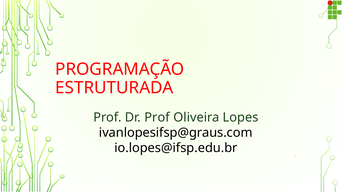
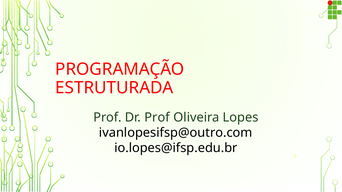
ivanlopesifsp@graus.com: ivanlopesifsp@graus.com -> ivanlopesifsp@outro.com (176, 133)
